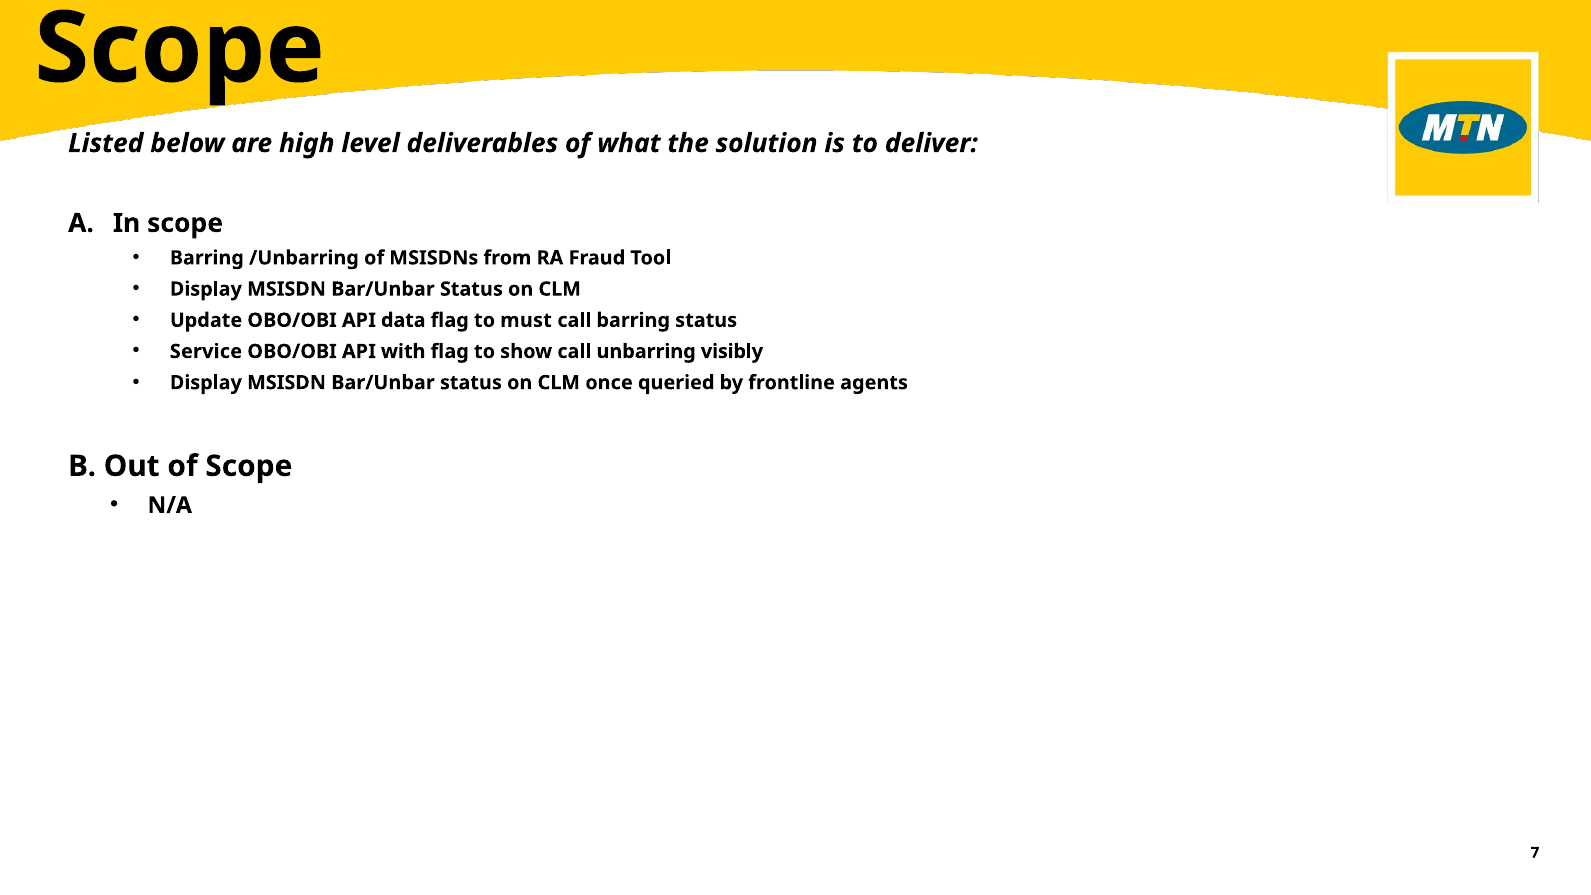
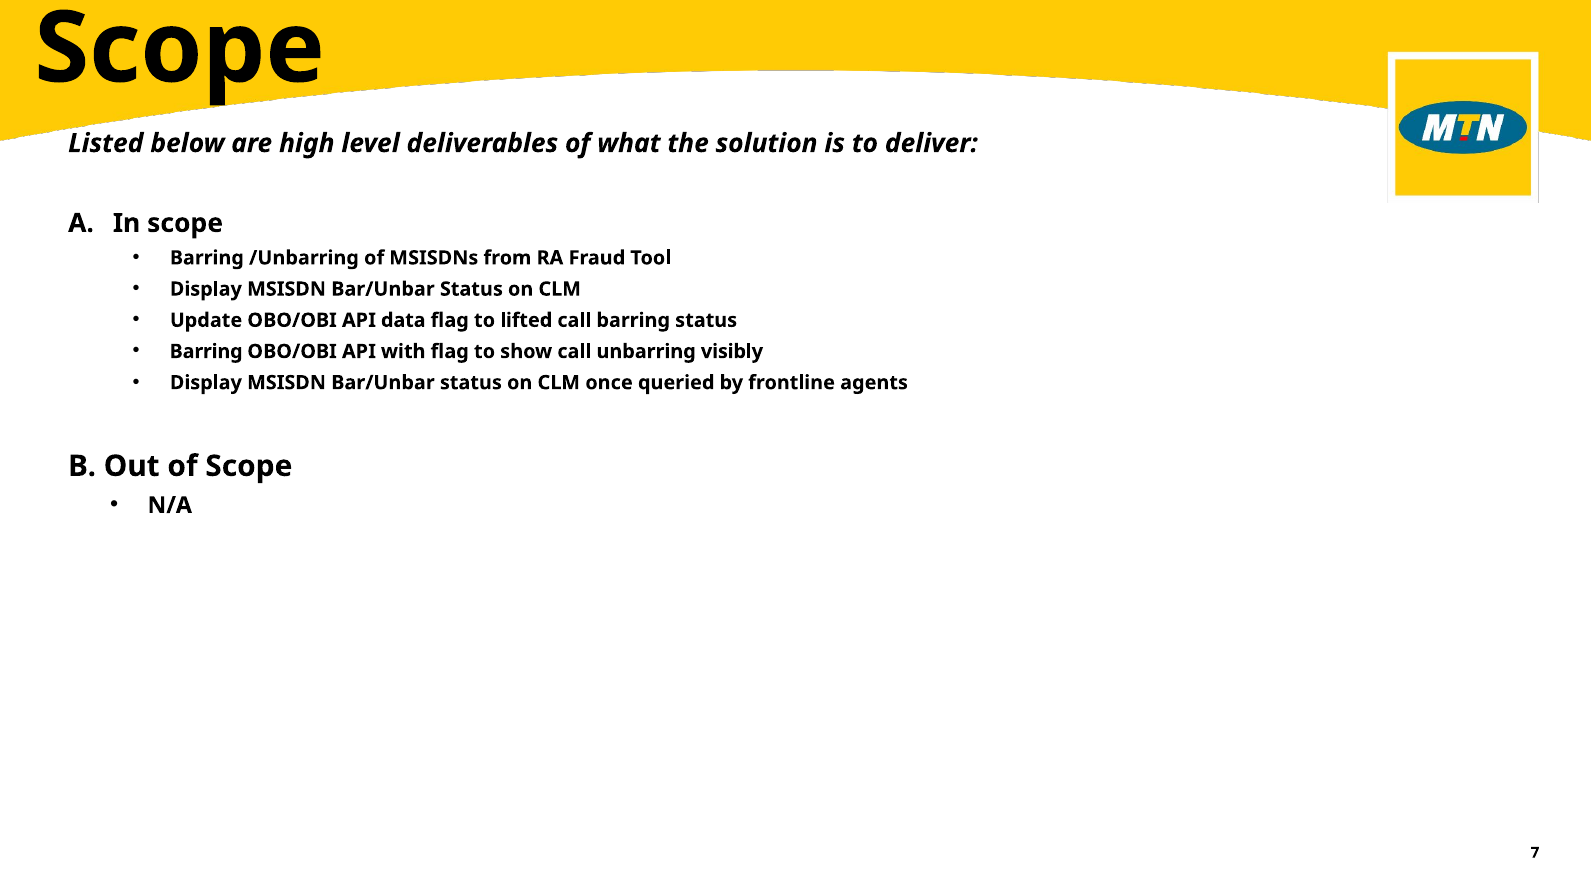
must: must -> lifted (526, 320)
Service: Service -> Barring (206, 351)
